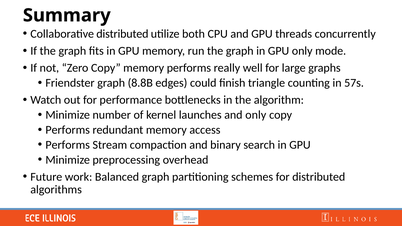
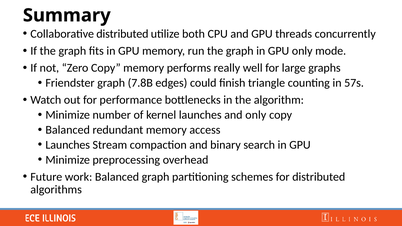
8.8B: 8.8B -> 7.8B (140, 83)
Performs: Performs -> Balanced (68, 130)
Performs: Performs -> Launches (68, 145)
